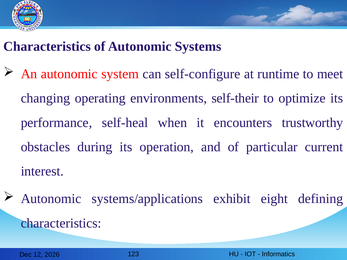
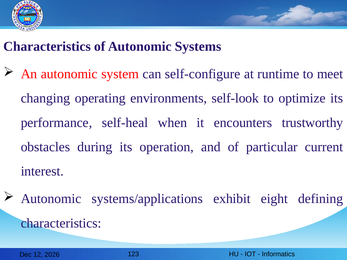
self-their: self-their -> self-look (235, 98)
